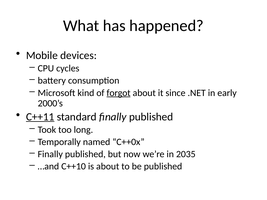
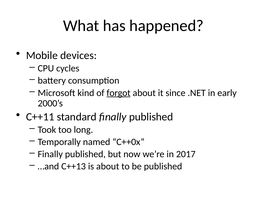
C++11 underline: present -> none (40, 117)
2035: 2035 -> 2017 (186, 154)
C++10: C++10 -> C++13 (74, 167)
